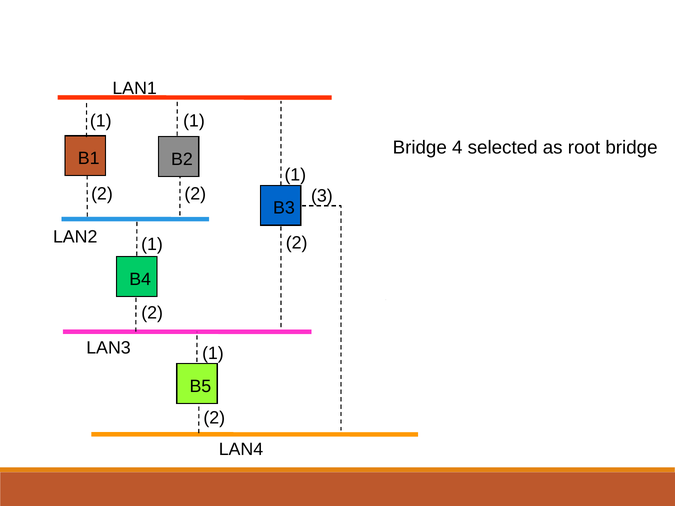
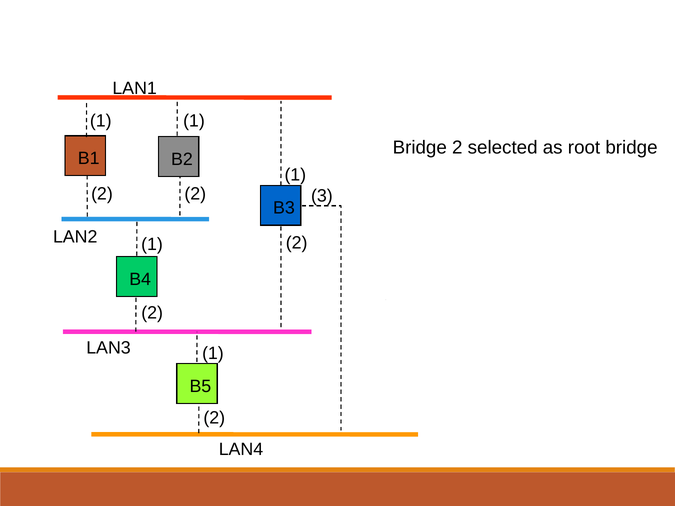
Bridge 4: 4 -> 2 (457, 147)
